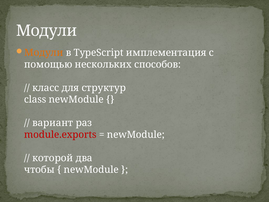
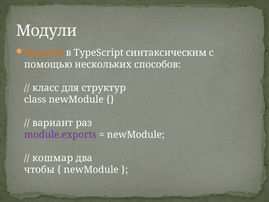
имплементация: имплементация -> синтаксическим (166, 53)
module.exports colour: red -> purple (60, 134)
которой: которой -> кошмар (53, 158)
